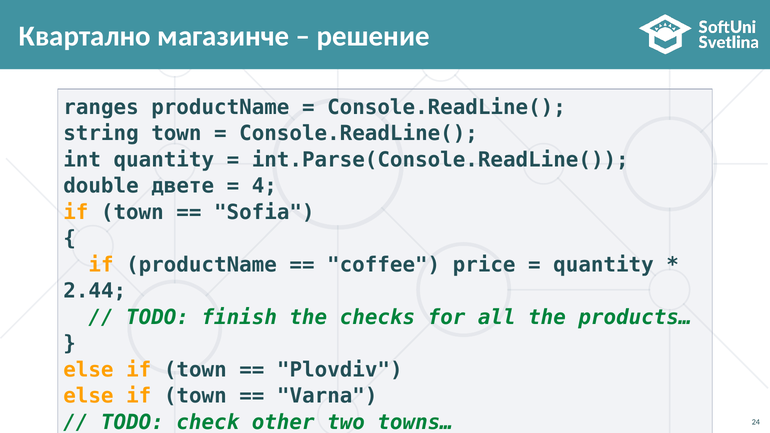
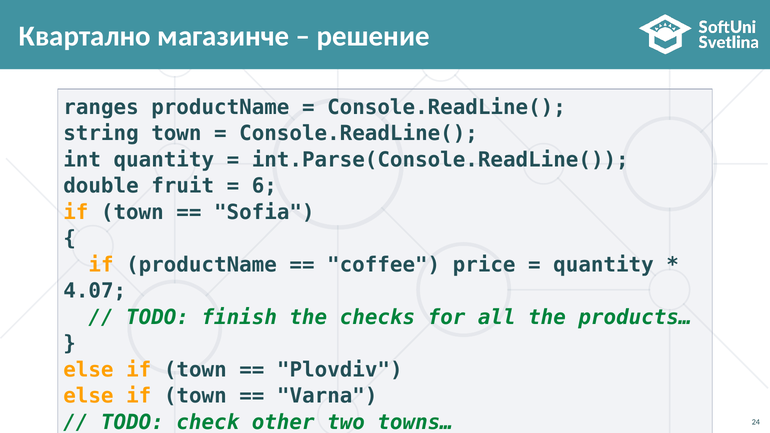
двете: двете -> fruit (183, 186)
4: 4 -> 6 (264, 186)
2.44: 2.44 -> 4.07 (95, 291)
